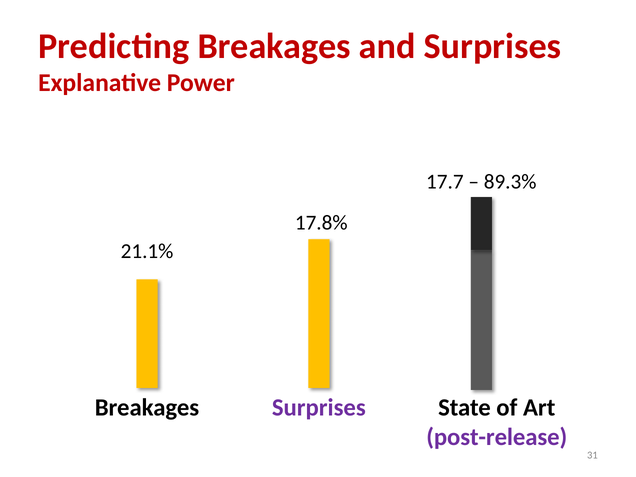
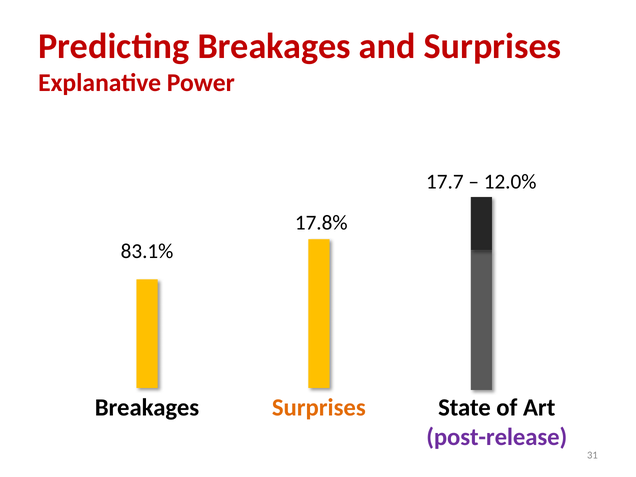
89.3%: 89.3% -> 12.0% (510, 182)
21.1%: 21.1% -> 83.1% (147, 251)
Surprises colour: purple -> orange (319, 408)
